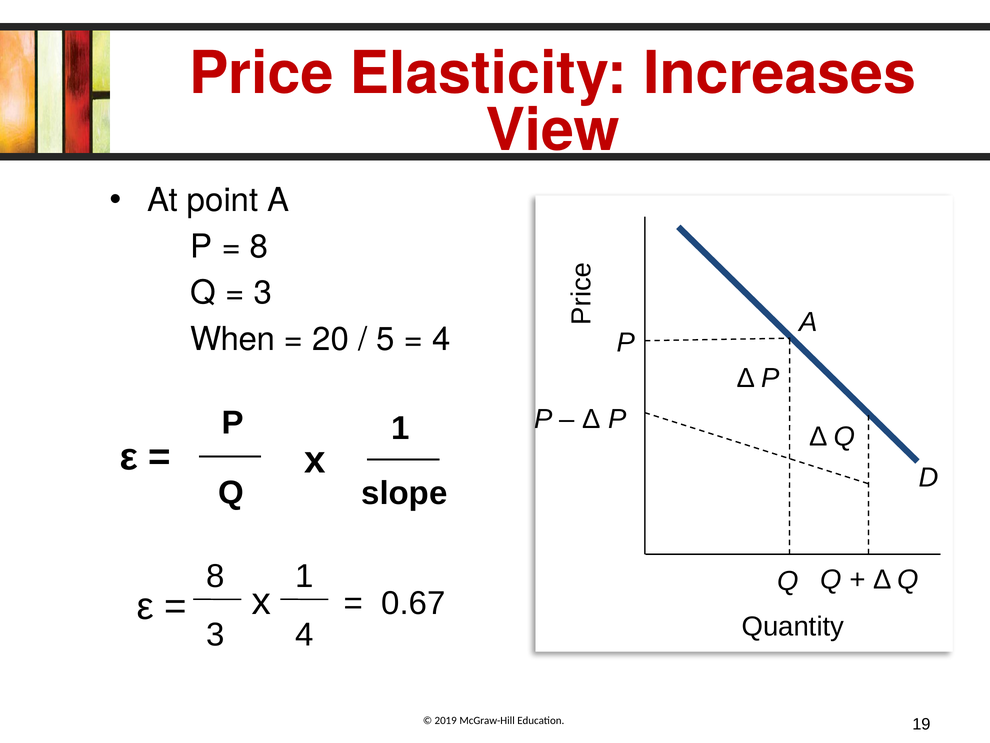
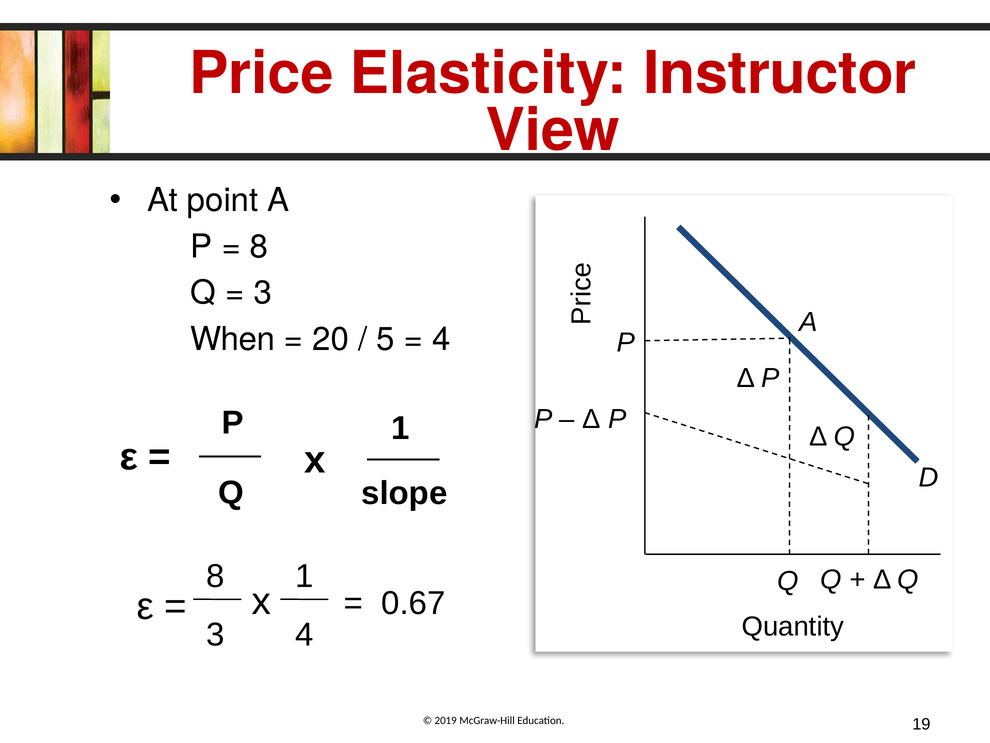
Increases: Increases -> Instructor (780, 74)
